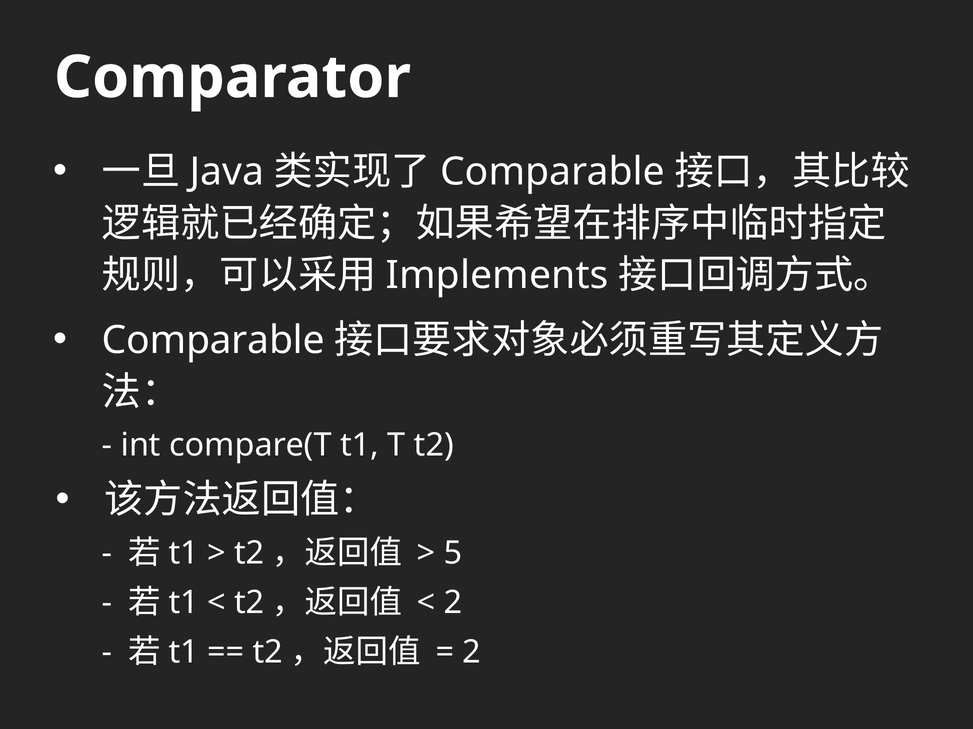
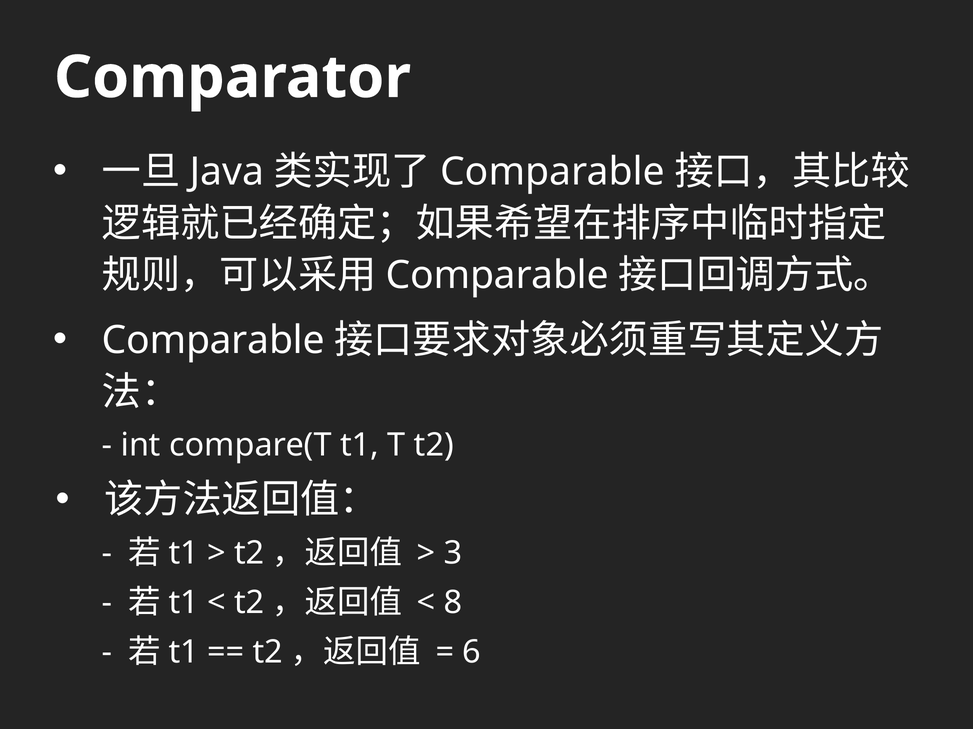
Implements: Implements -> Comparable (497, 276)
5: 5 -> 3 (453, 554)
2: 2 -> 8 (453, 603)
2: 2 -> 6 (472, 653)
